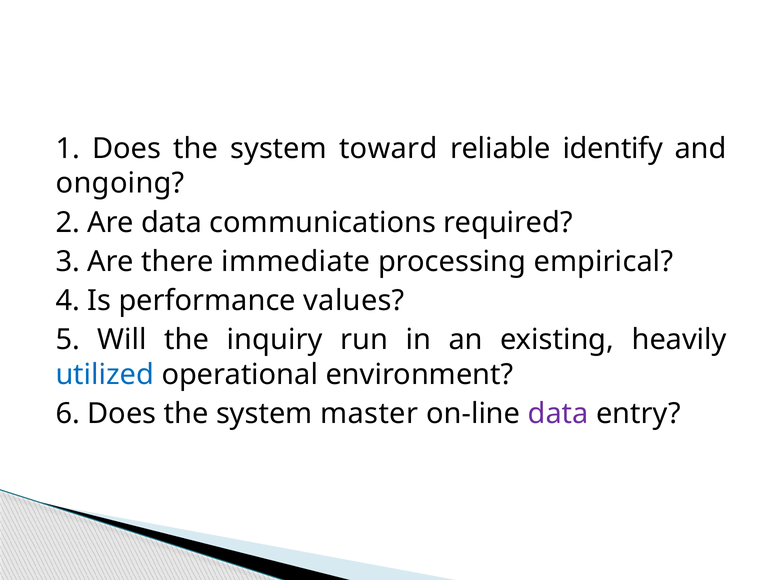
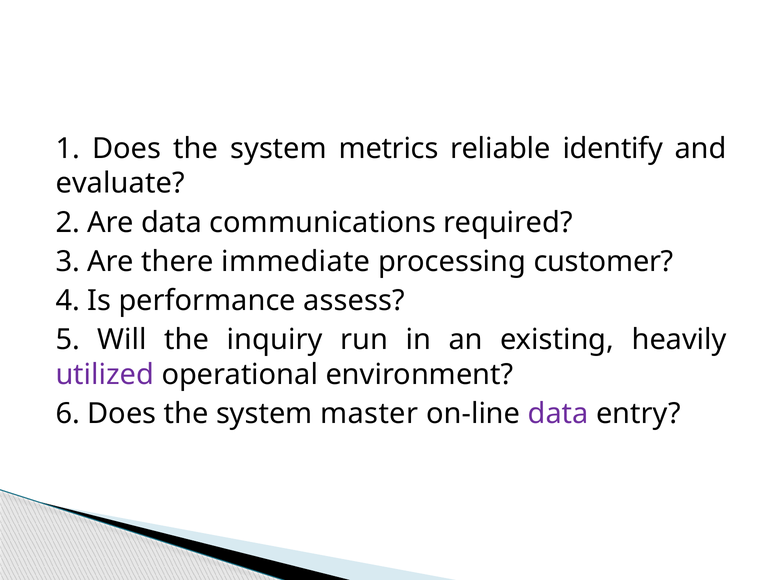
toward: toward -> metrics (389, 148)
ongoing: ongoing -> evaluate (120, 183)
empirical: empirical -> customer (604, 261)
values: values -> assess (354, 301)
utilized colour: blue -> purple (105, 375)
